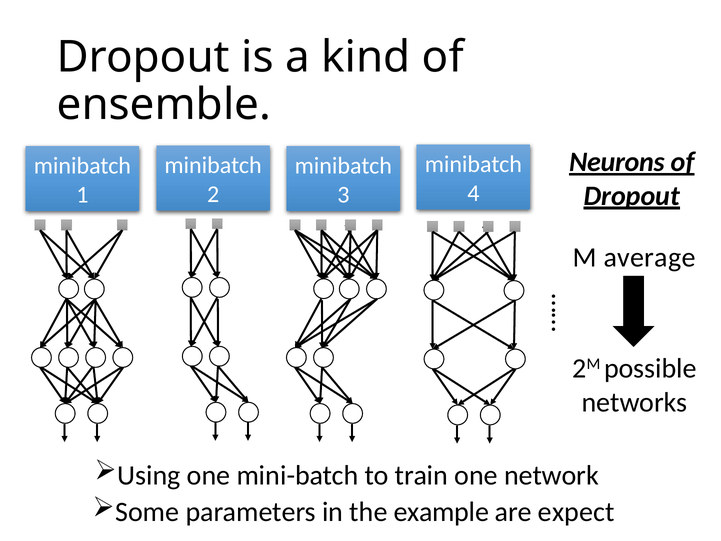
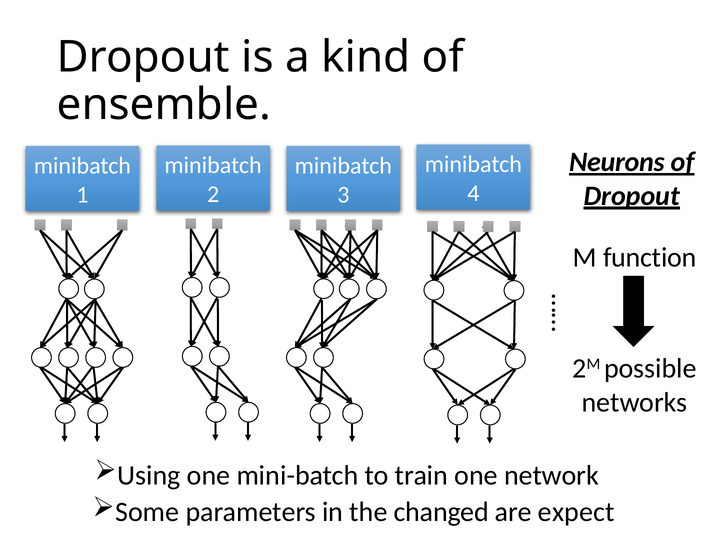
average: average -> function (650, 257)
example: example -> changed (441, 512)
